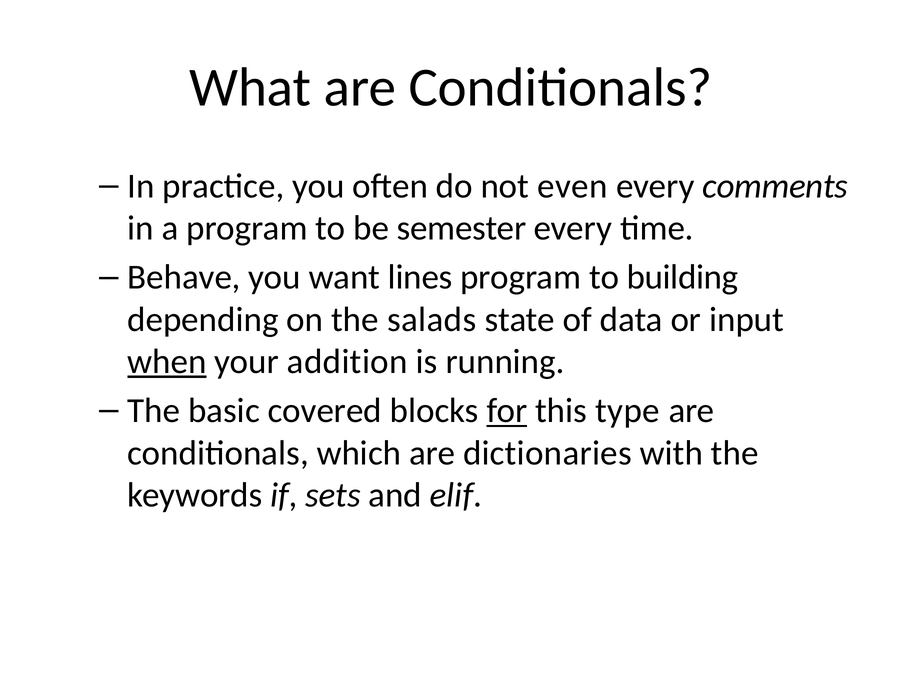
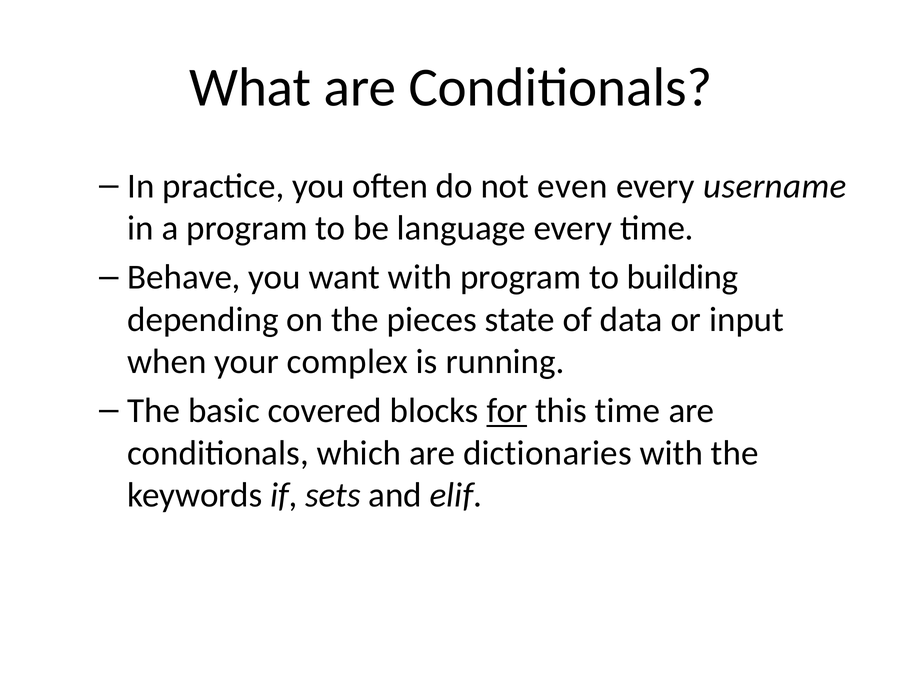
comments: comments -> username (775, 186)
semester: semester -> language (461, 228)
want lines: lines -> with (420, 277)
salads: salads -> pieces (432, 319)
when underline: present -> none (167, 361)
addition: addition -> complex (347, 361)
this type: type -> time (628, 411)
